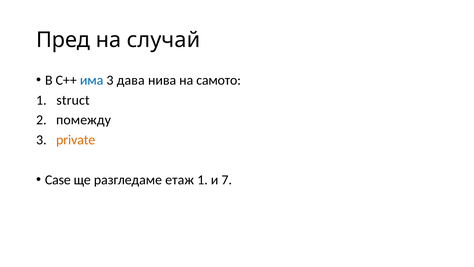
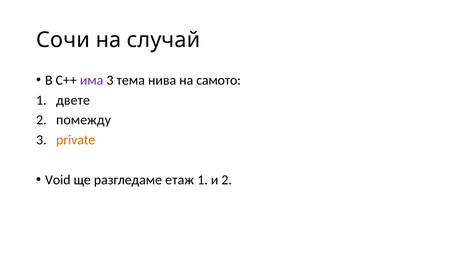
Пред: Пред -> Сочи (63, 40)
има colour: blue -> purple (92, 80)
дава: дава -> тема (131, 80)
struct: struct -> двете (73, 100)
Case: Case -> Void (58, 180)
и 7: 7 -> 2 (227, 180)
